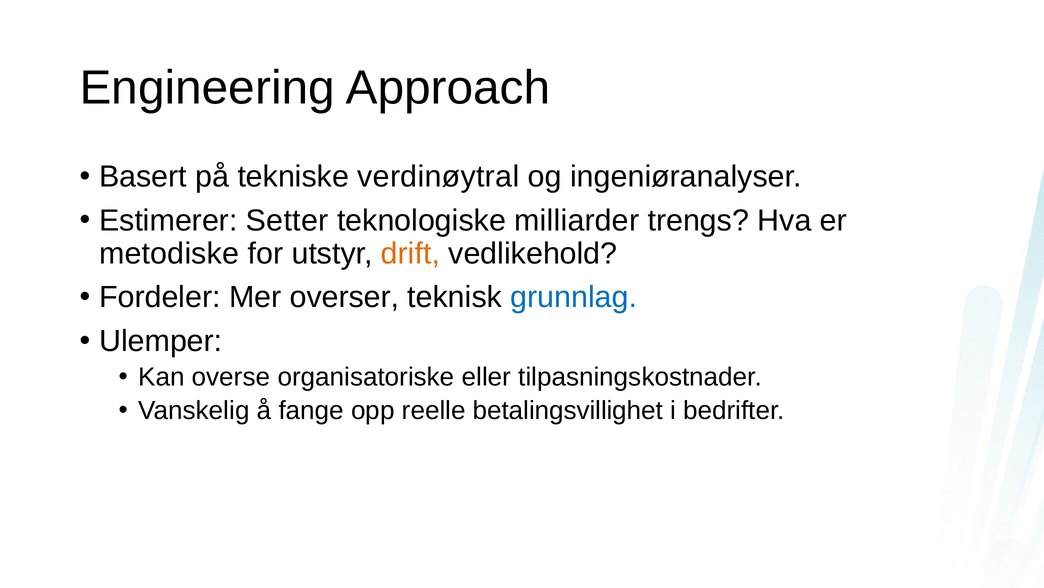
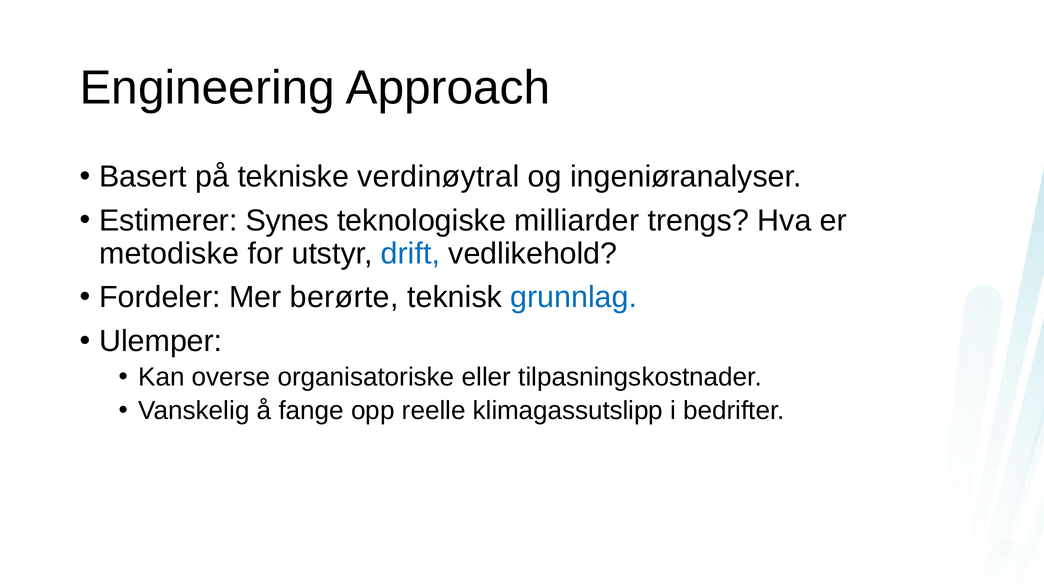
Setter: Setter -> Synes (287, 220)
drift colour: orange -> blue (410, 253)
overser: overser -> berørte (344, 297)
betalingsvillighet: betalingsvillighet -> klimagassutslipp (568, 410)
